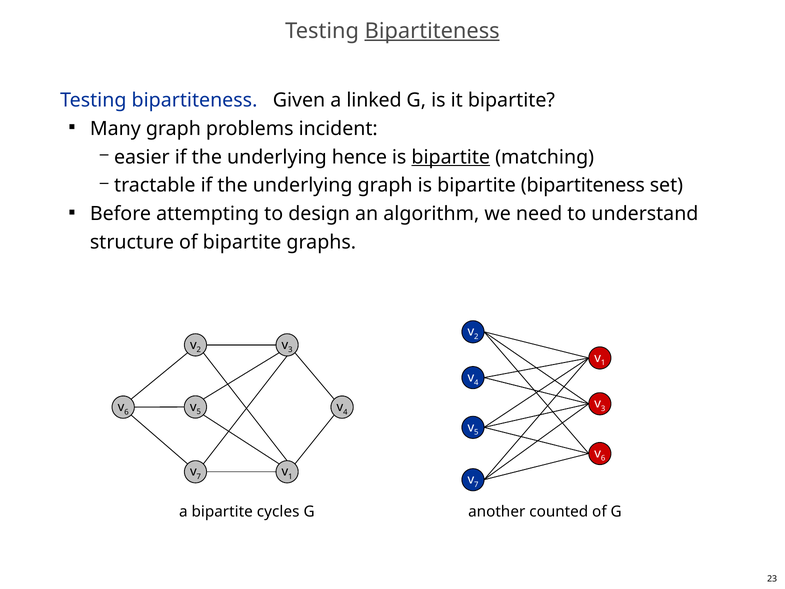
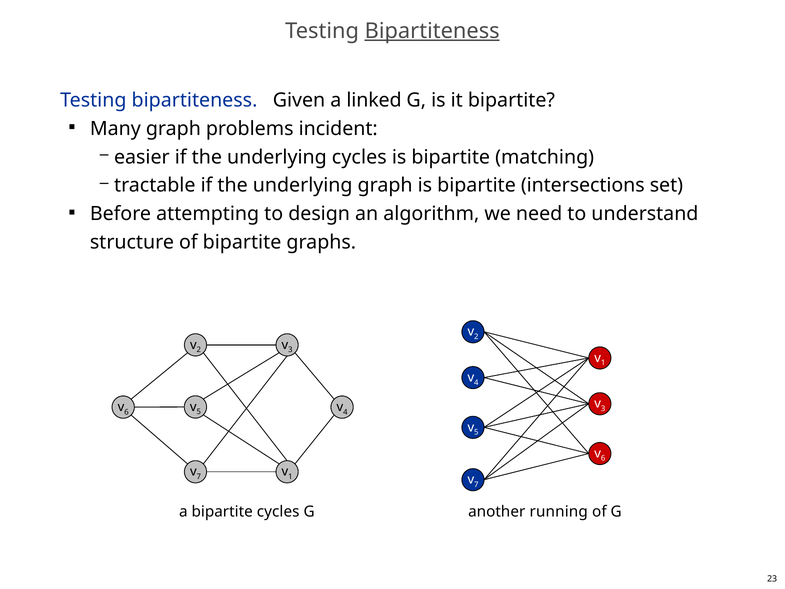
underlying hence: hence -> cycles (359, 157)
bipartite underline: present -> none (451, 157)
bipartite bipartiteness: bipartiteness -> intersections (583, 185)
counted: counted -> running (559, 511)
